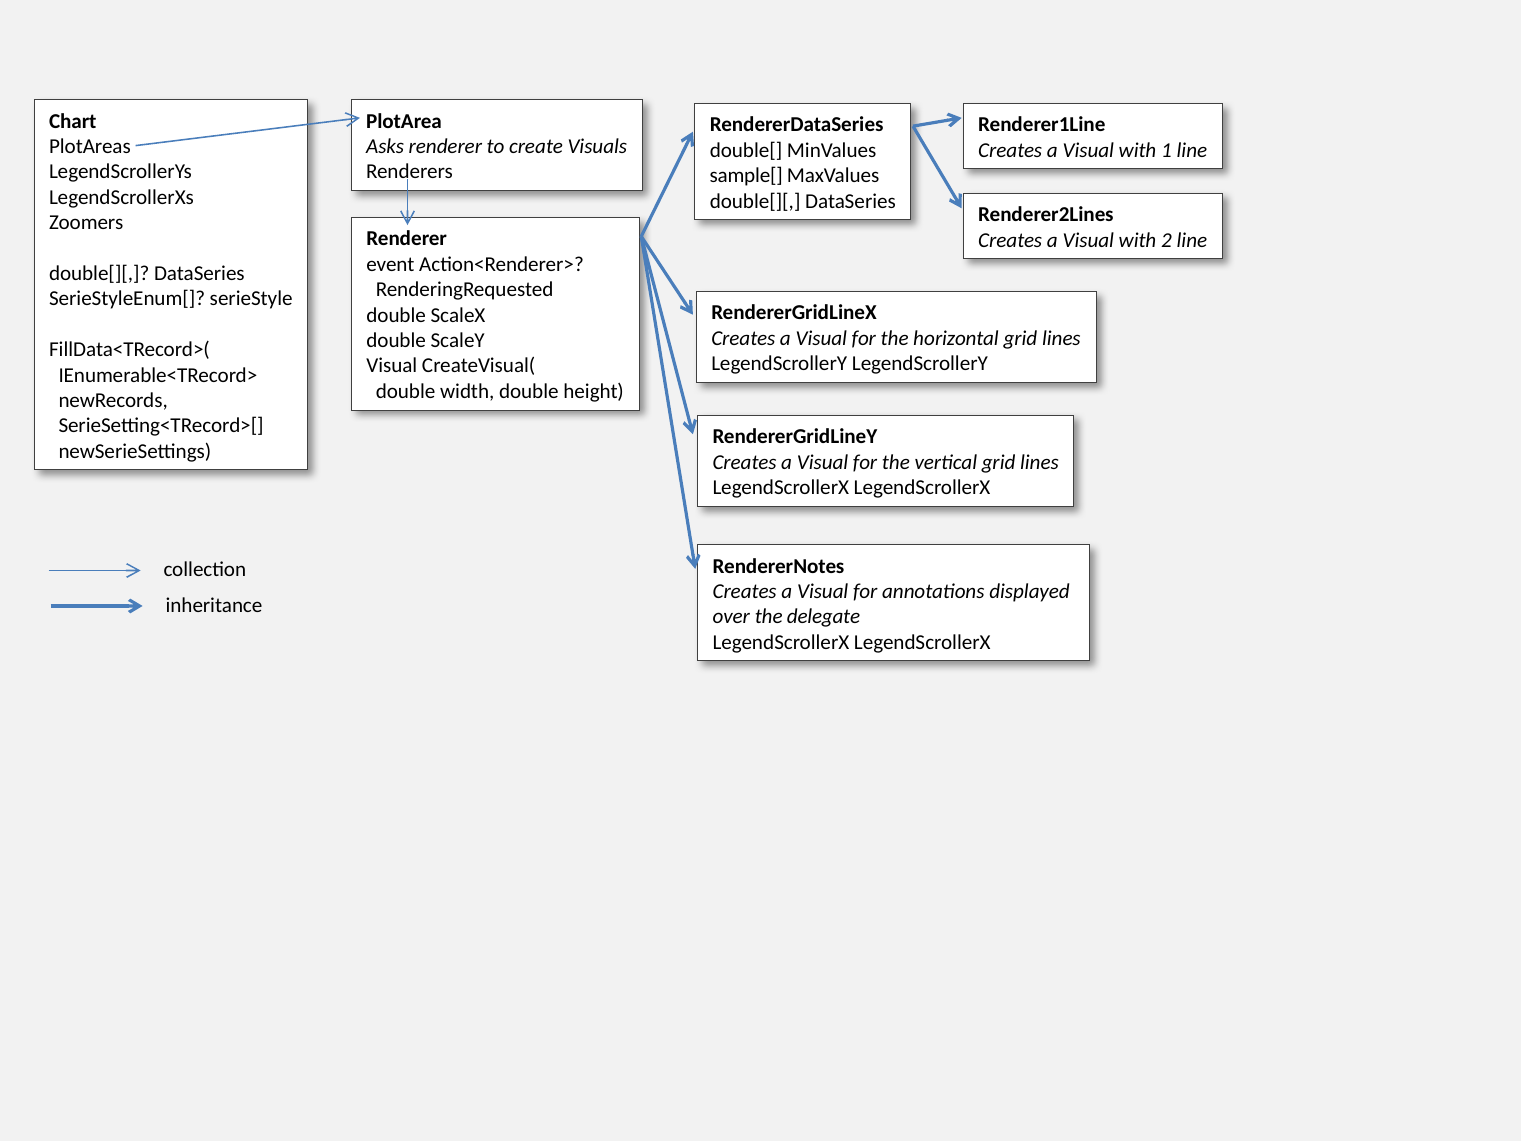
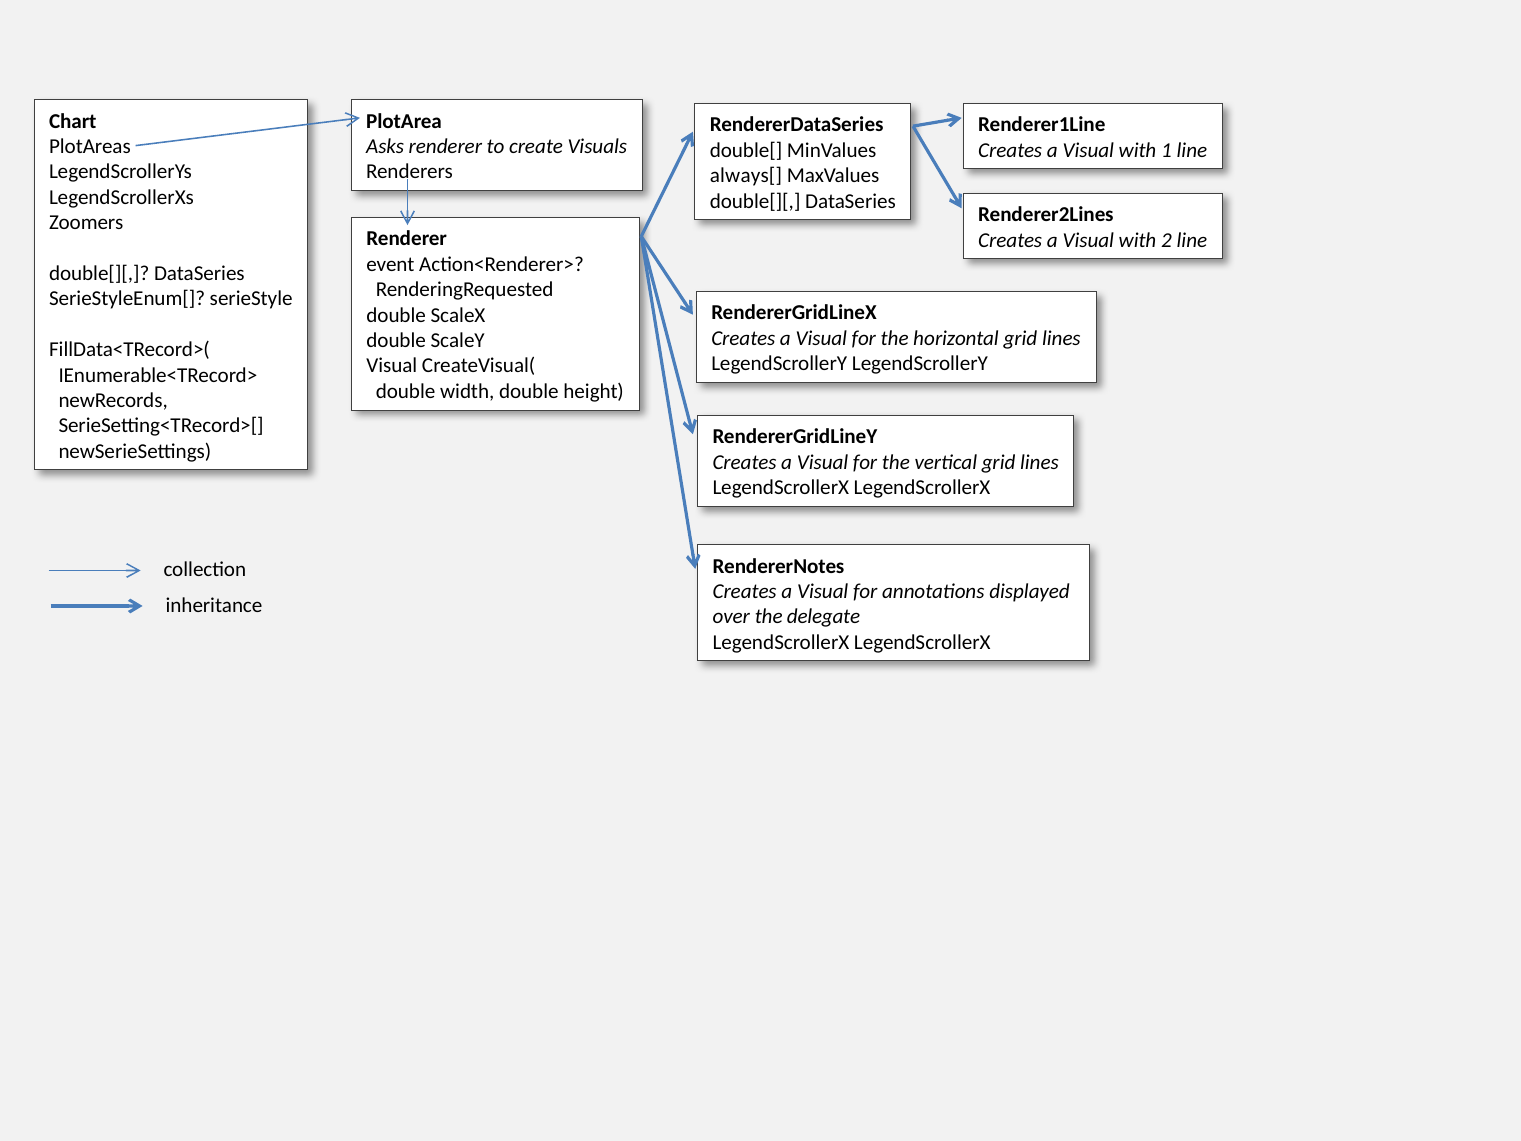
sample[: sample[ -> always[ (746, 176)
